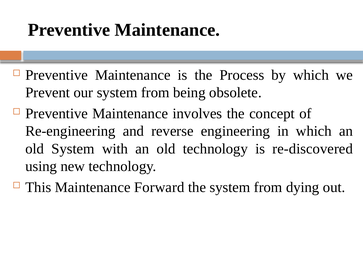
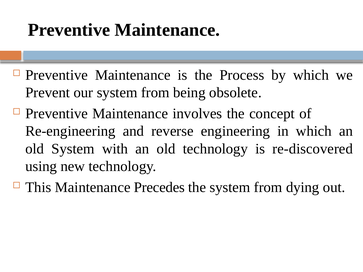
Forward: Forward -> Precedes (159, 187)
